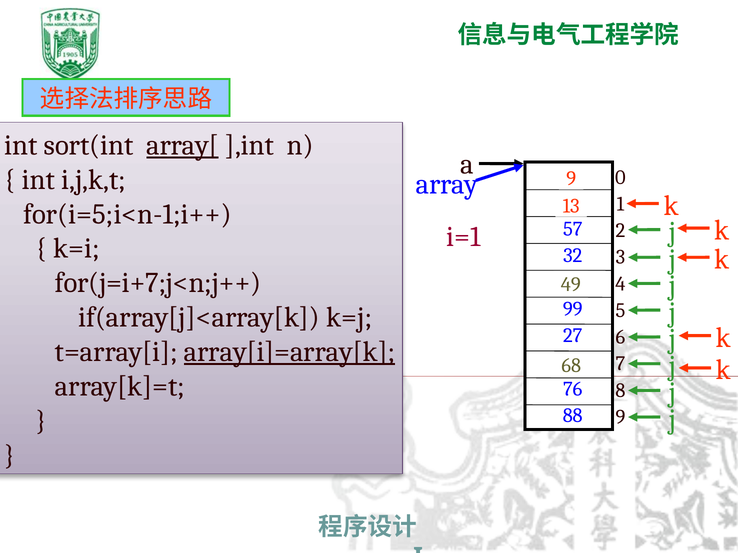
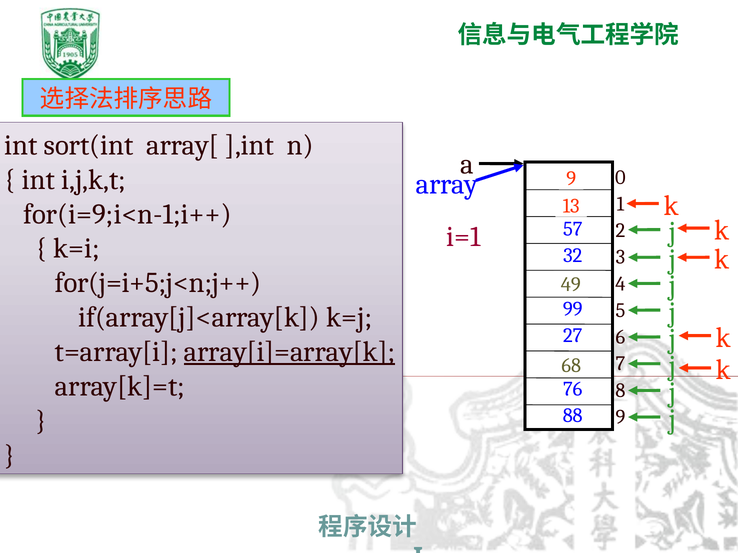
array[ underline: present -> none (183, 145)
for(i=5;i<n-1;i++: for(i=5;i<n-1;i++ -> for(i=9;i<n-1;i++ (127, 214)
for(j=i+7;j<n;j++: for(j=i+7;j<n;j++ -> for(j=i+5;j<n;j++ (158, 283)
